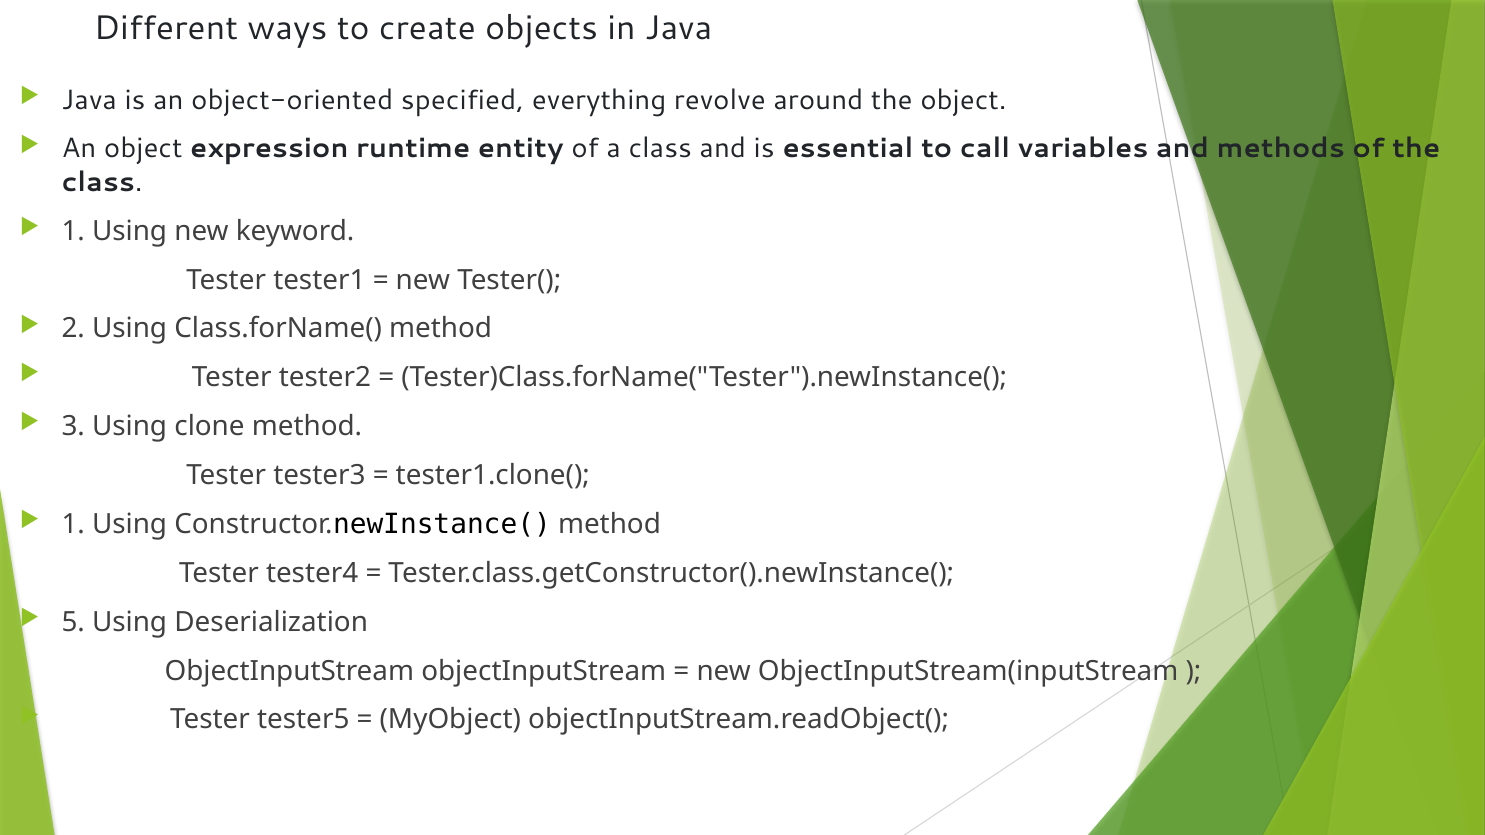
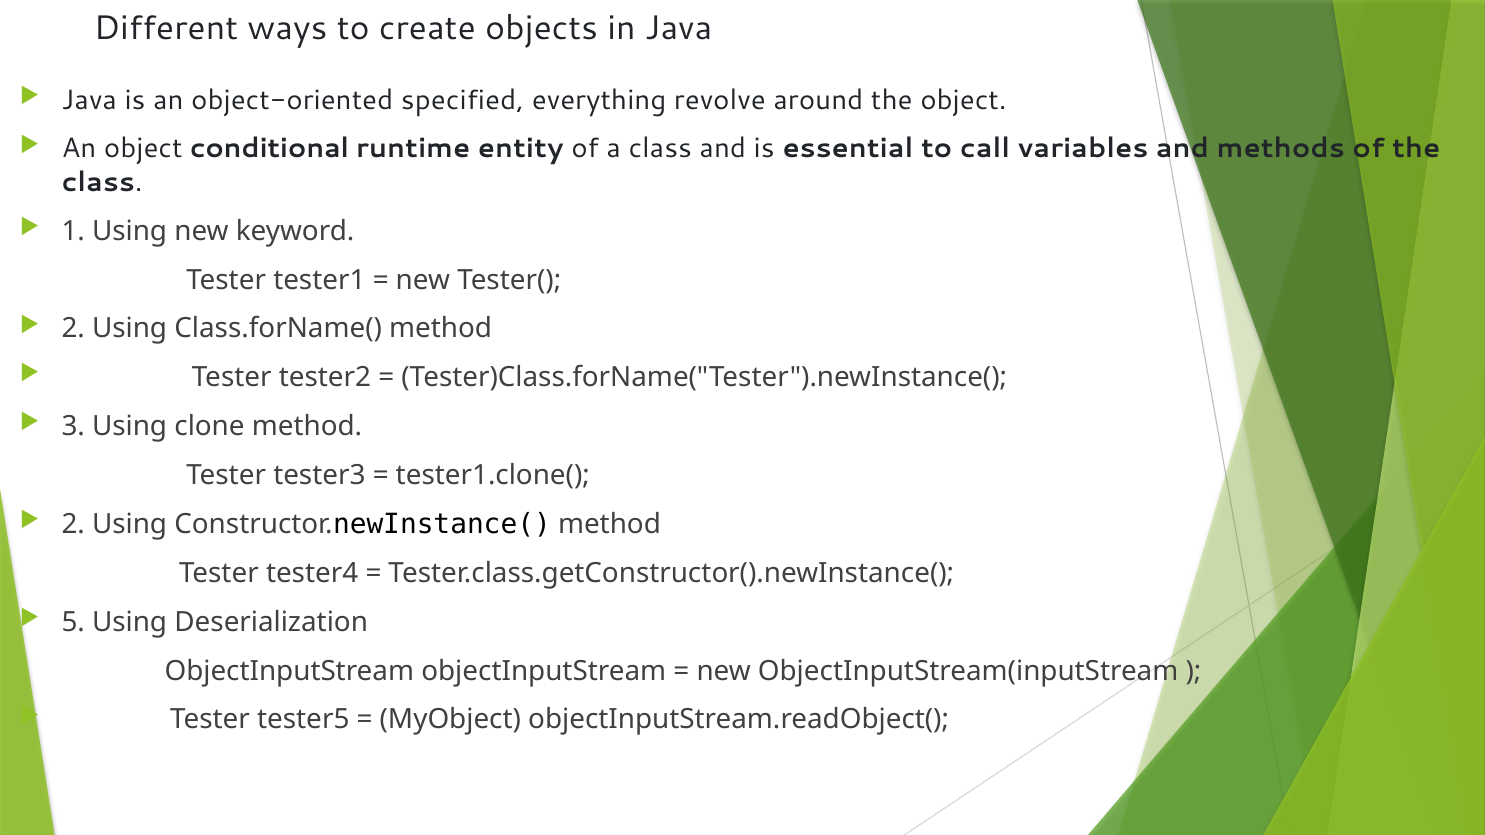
expression: expression -> conditional (270, 149)
1: 1 -> 2 (73, 524)
